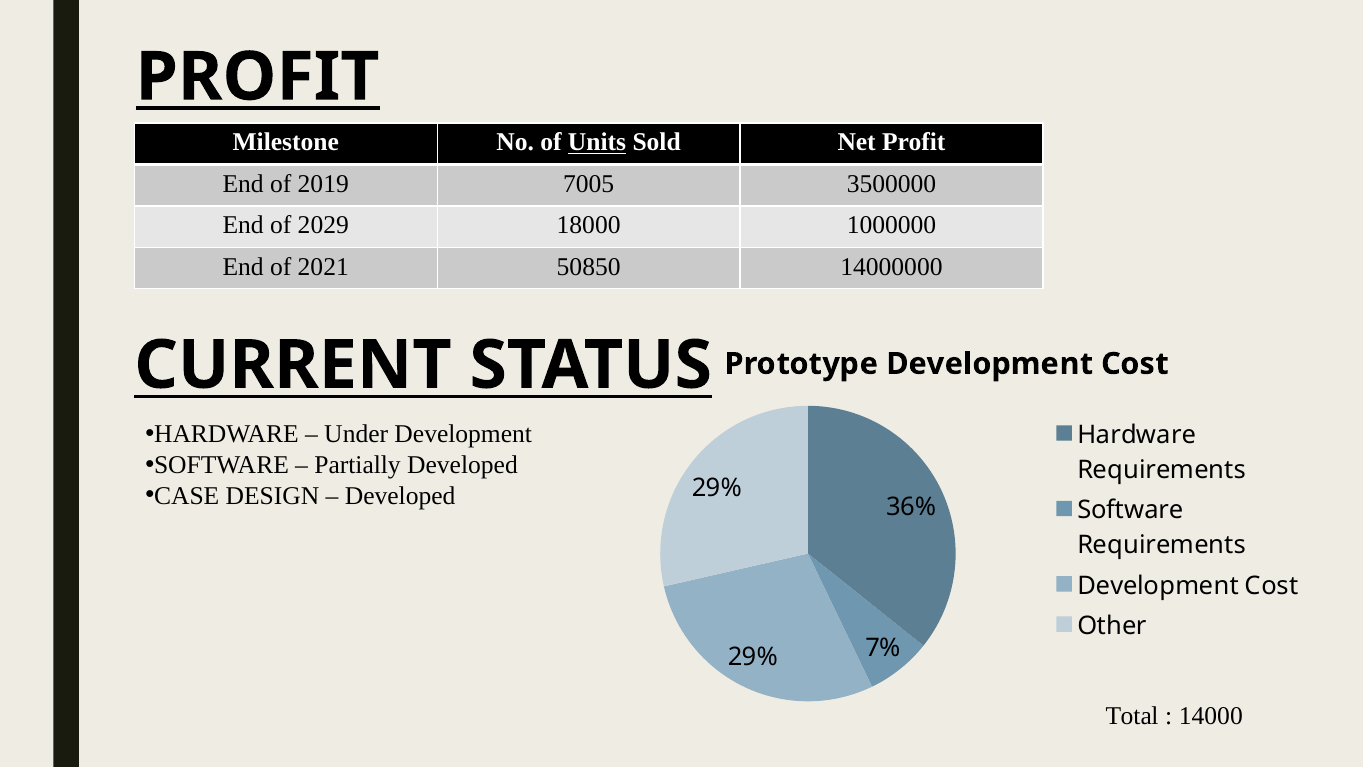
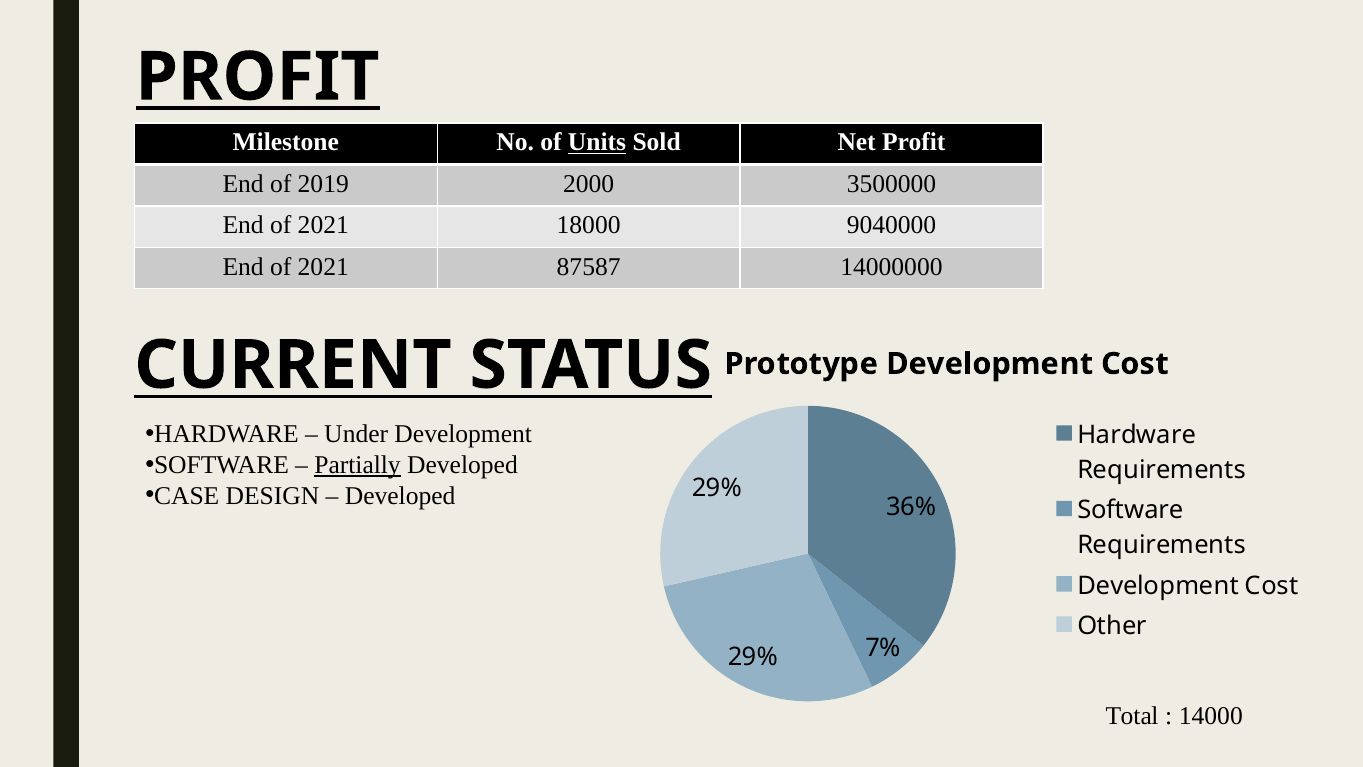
7005: 7005 -> 2000 (589, 184)
2029: 2029 -> 2021 (323, 225)
1000000: 1000000 -> 9040000 (891, 225)
50850: 50850 -> 87587 (589, 267)
Partially underline: none -> present (358, 465)
